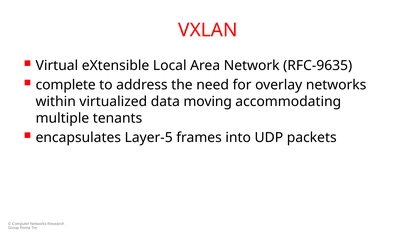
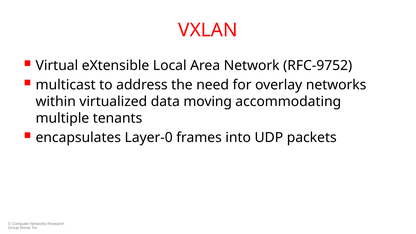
RFC-9635: RFC-9635 -> RFC-9752 (318, 65)
complete: complete -> multicast (66, 85)
Layer-5: Layer-5 -> Layer-0 (149, 138)
